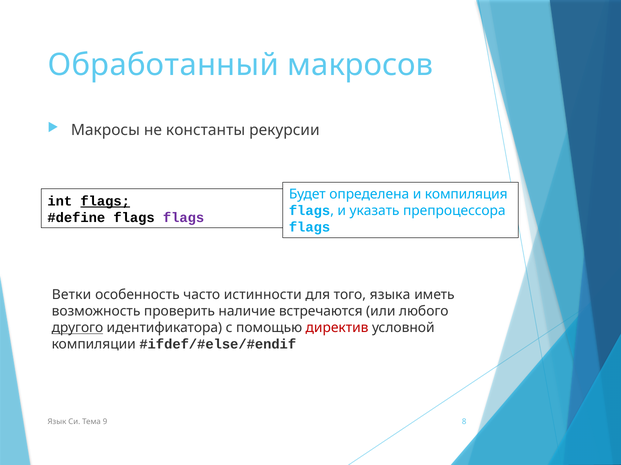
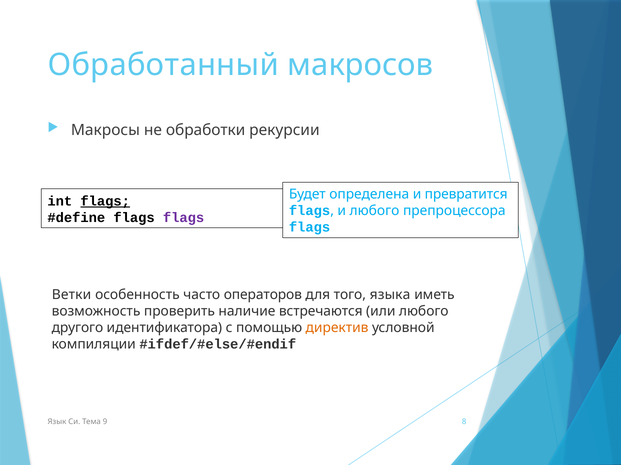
константы: константы -> обработки (206, 130)
компиляция: компиляция -> превратится (466, 195)
и указать: указать -> любого (374, 211)
истинности: истинности -> операторов (263, 295)
другого underline: present -> none (77, 328)
директив colour: red -> orange (337, 328)
